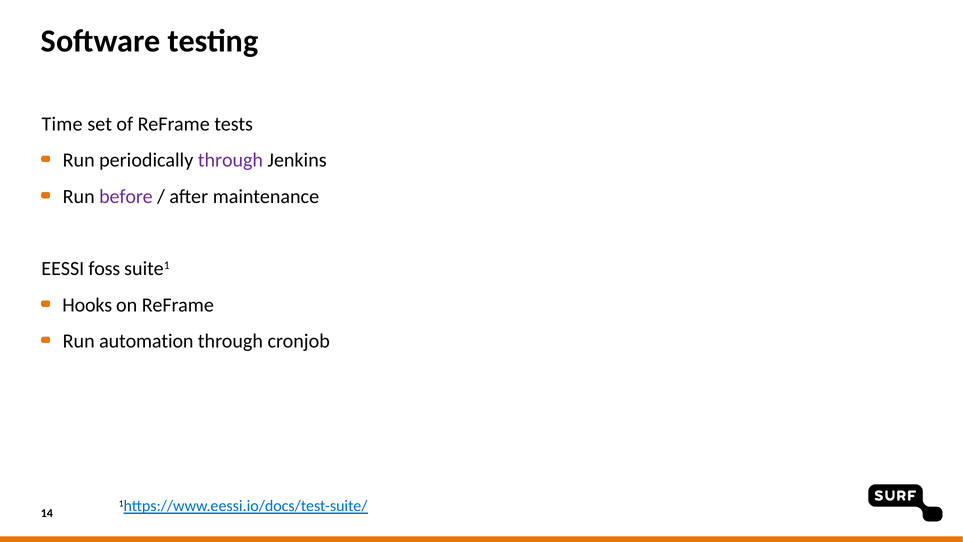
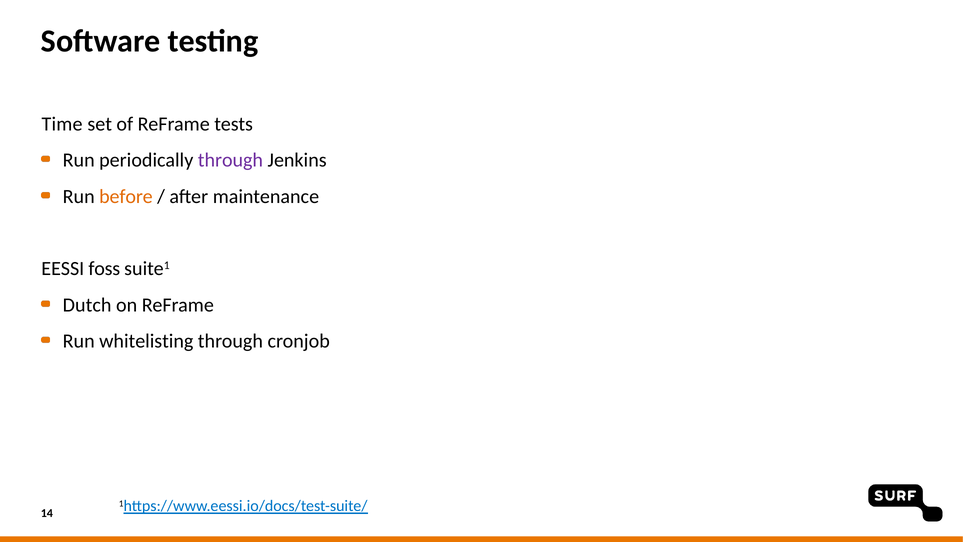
before colour: purple -> orange (126, 196)
Hooks: Hooks -> Dutch (87, 305)
automation: automation -> whitelisting (146, 341)
